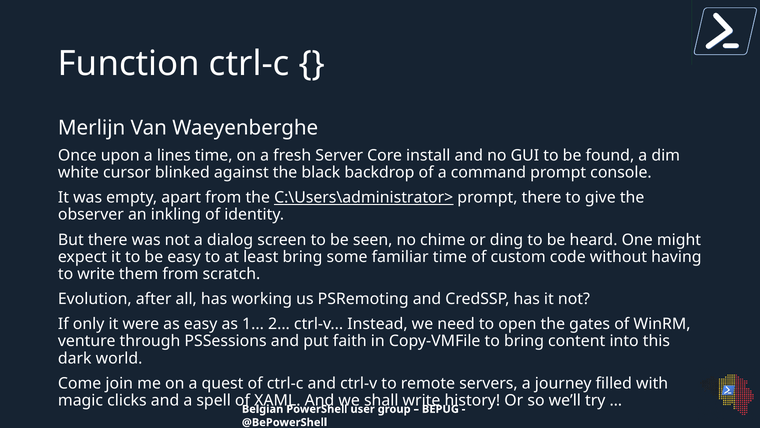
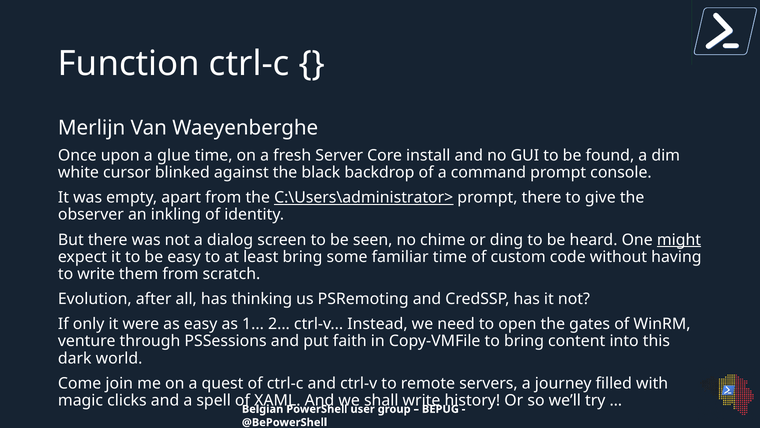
lines: lines -> glue (174, 155)
might underline: none -> present (679, 239)
working: working -> thinking (262, 299)
